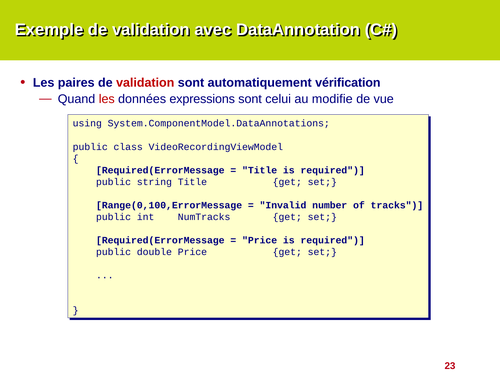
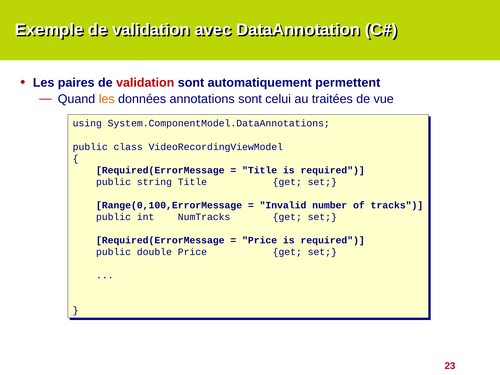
vérification: vérification -> permettent (348, 83)
les colour: red -> orange (107, 99)
expressions: expressions -> annotations (202, 99)
modifie: modifie -> traitées (332, 99)
